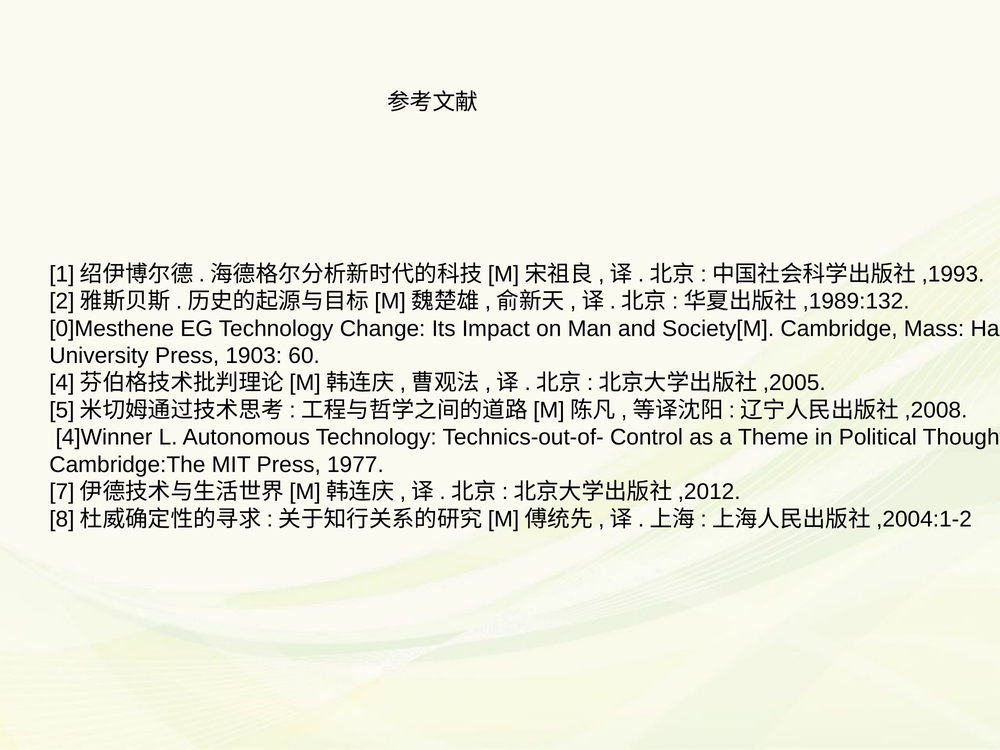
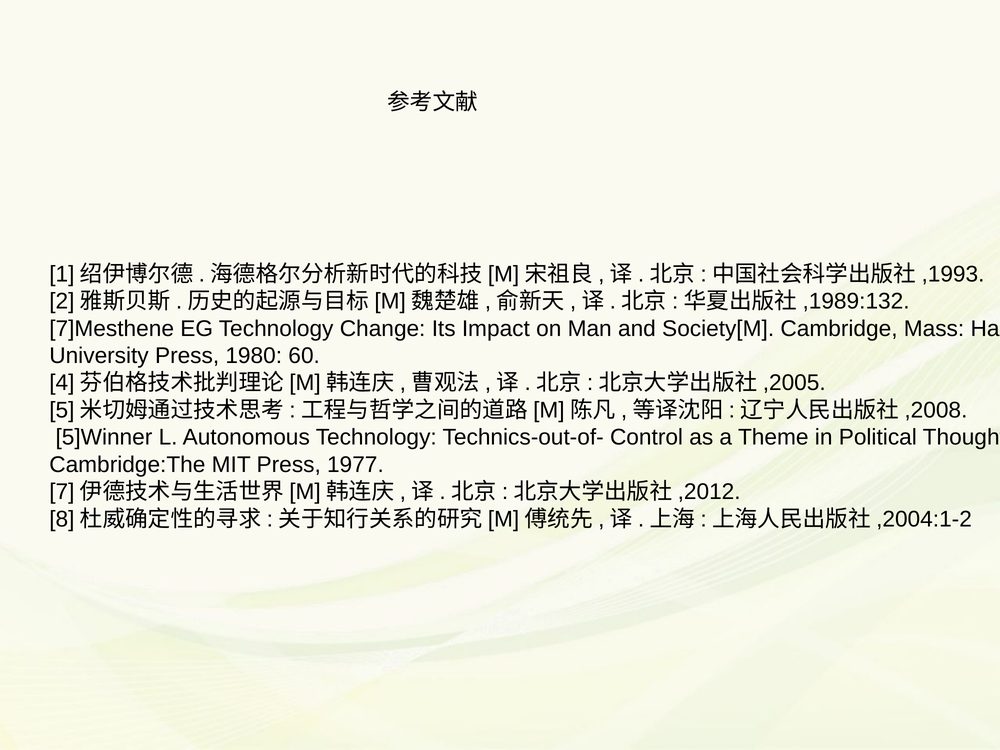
0]Mesthene: 0]Mesthene -> 7]Mesthene (112, 328)
1903: 1903 -> 1980 (254, 356)
4]Winner: 4]Winner -> 5]Winner (104, 437)
